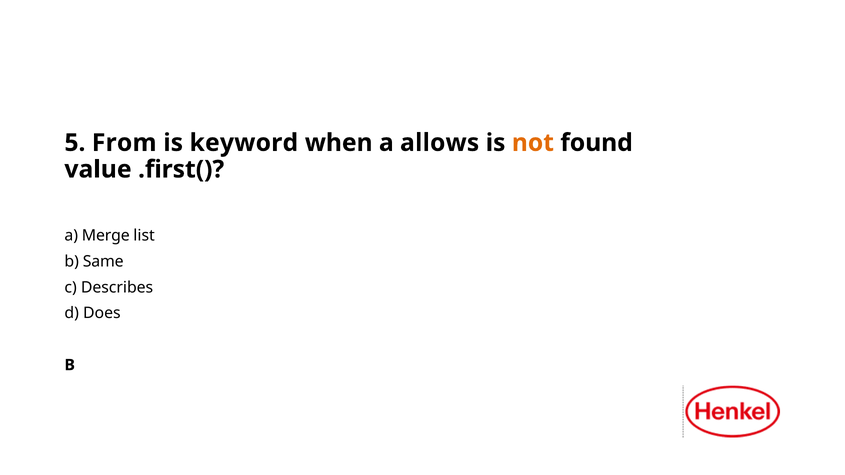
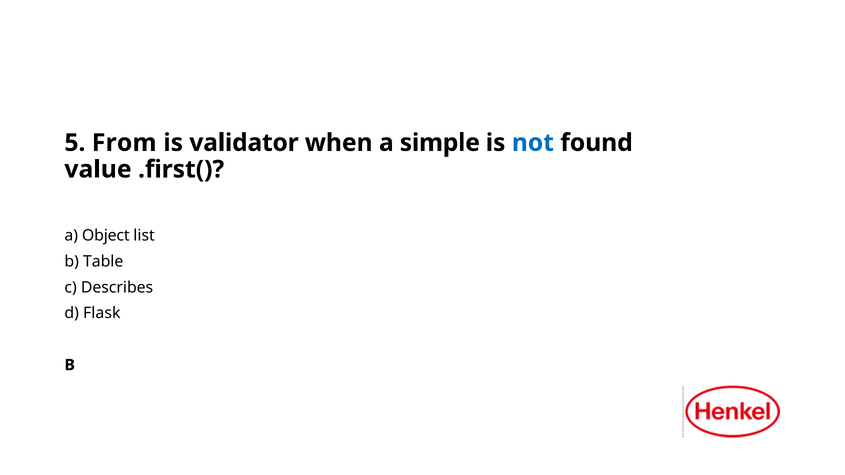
keyword: keyword -> validator (244, 143)
allows: allows -> simple (440, 143)
not colour: orange -> blue (533, 143)
Merge: Merge -> Object (106, 236)
Same: Same -> Table (103, 262)
Does: Does -> Flask (102, 313)
